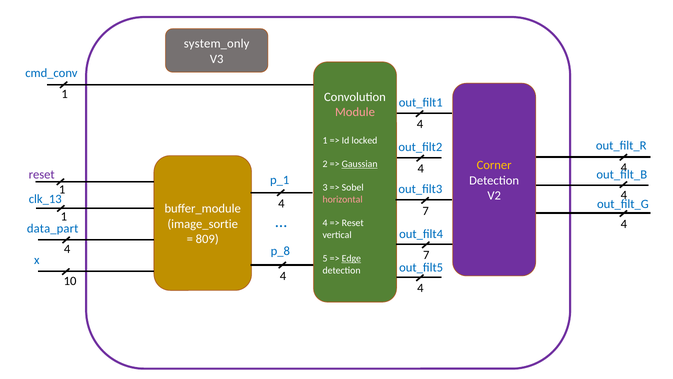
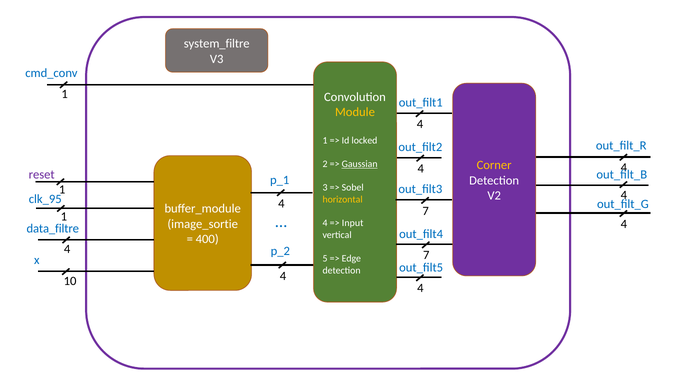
system_only: system_only -> system_filtre (217, 44)
Module colour: pink -> yellow (355, 112)
clk_13: clk_13 -> clk_95 (45, 199)
horizontal colour: pink -> yellow (343, 199)
Reset: Reset -> Input (353, 223)
data_part: data_part -> data_filtre (53, 228)
809: 809 -> 400 (207, 239)
p_8: p_8 -> p_2 (280, 251)
Edge underline: present -> none (351, 258)
